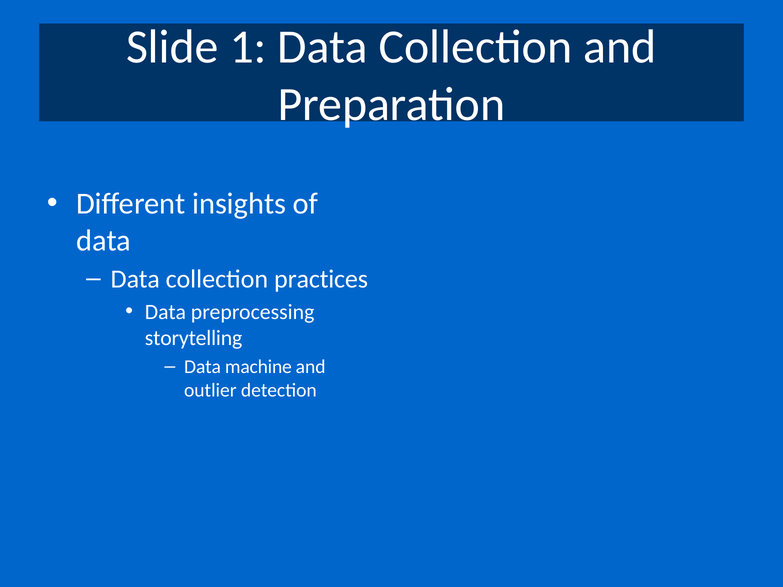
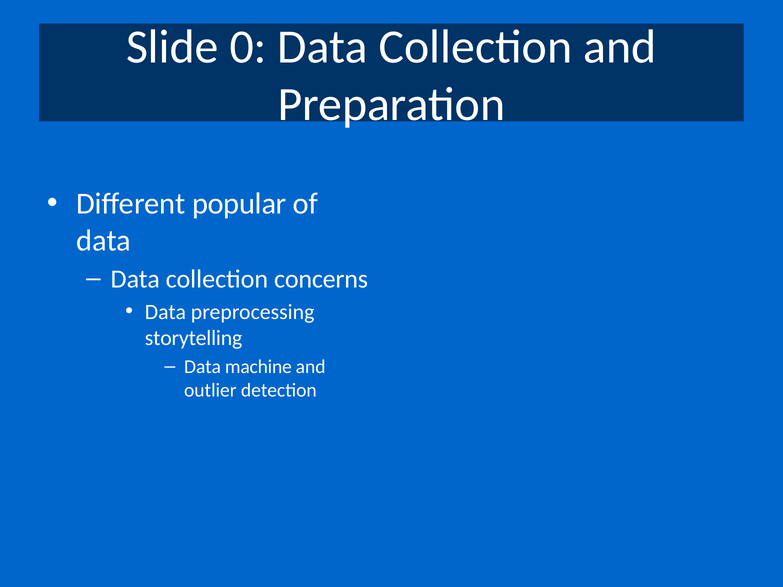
1: 1 -> 0 (248, 47)
insights: insights -> popular (239, 204)
practices: practices -> concerns (321, 279)
